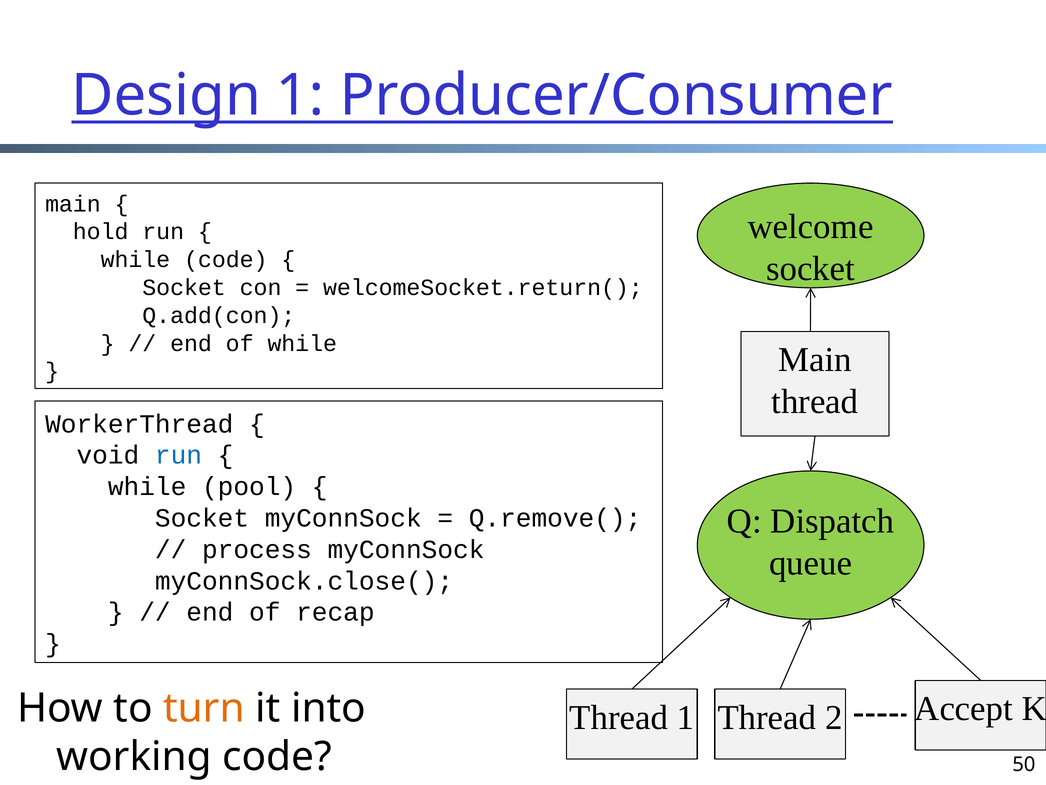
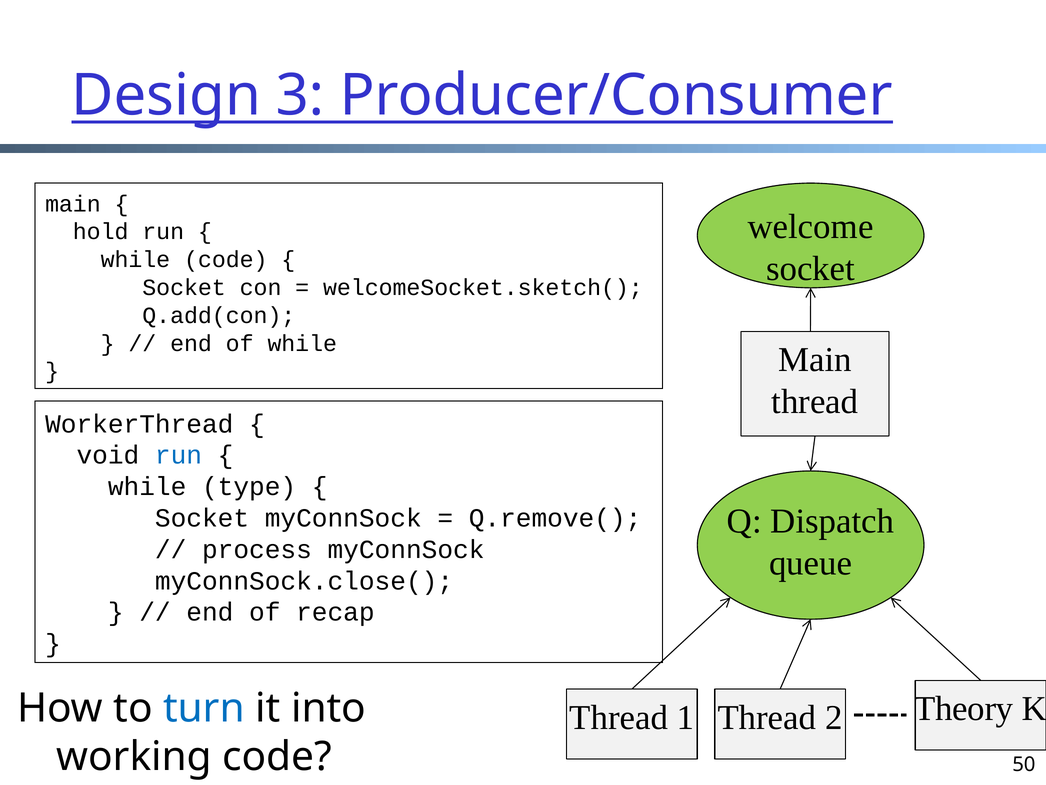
Design 1: 1 -> 3 (300, 96)
welcomeSocket.return(: welcomeSocket.return( -> welcomeSocket.sketch( (483, 287)
pool: pool -> type (249, 486)
turn colour: orange -> blue (204, 708)
Accept: Accept -> Theory (964, 708)
